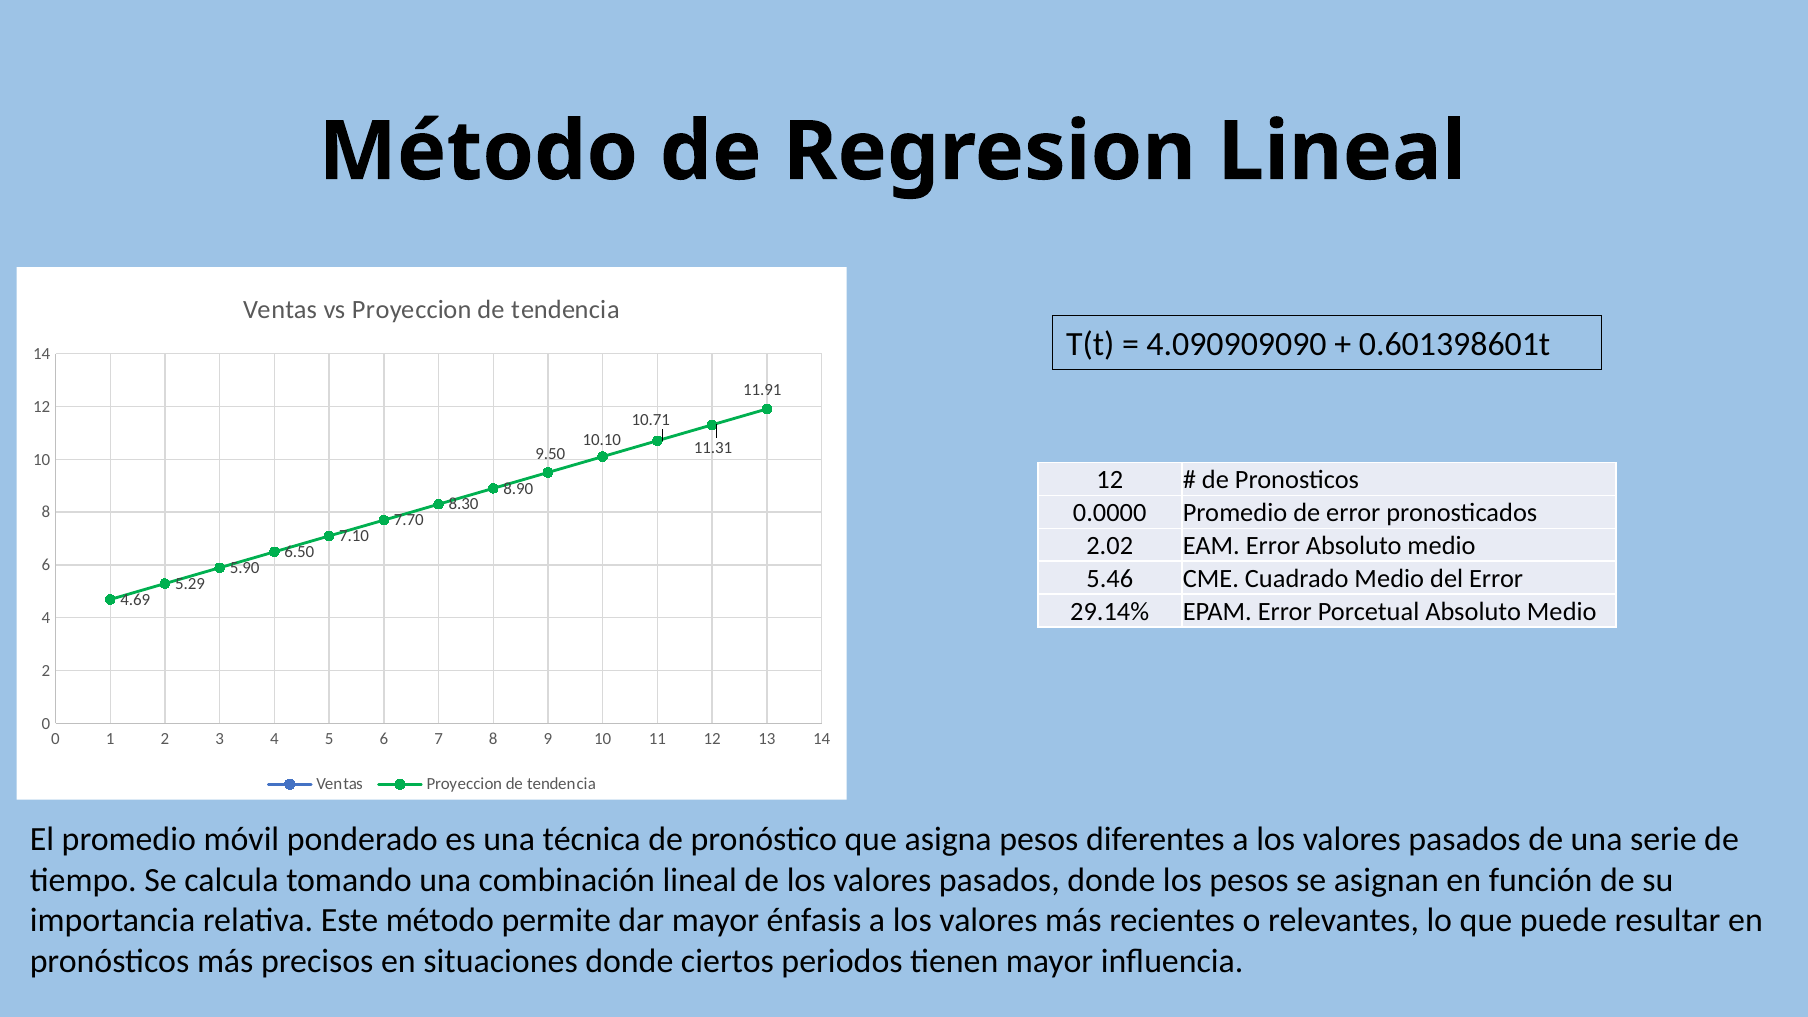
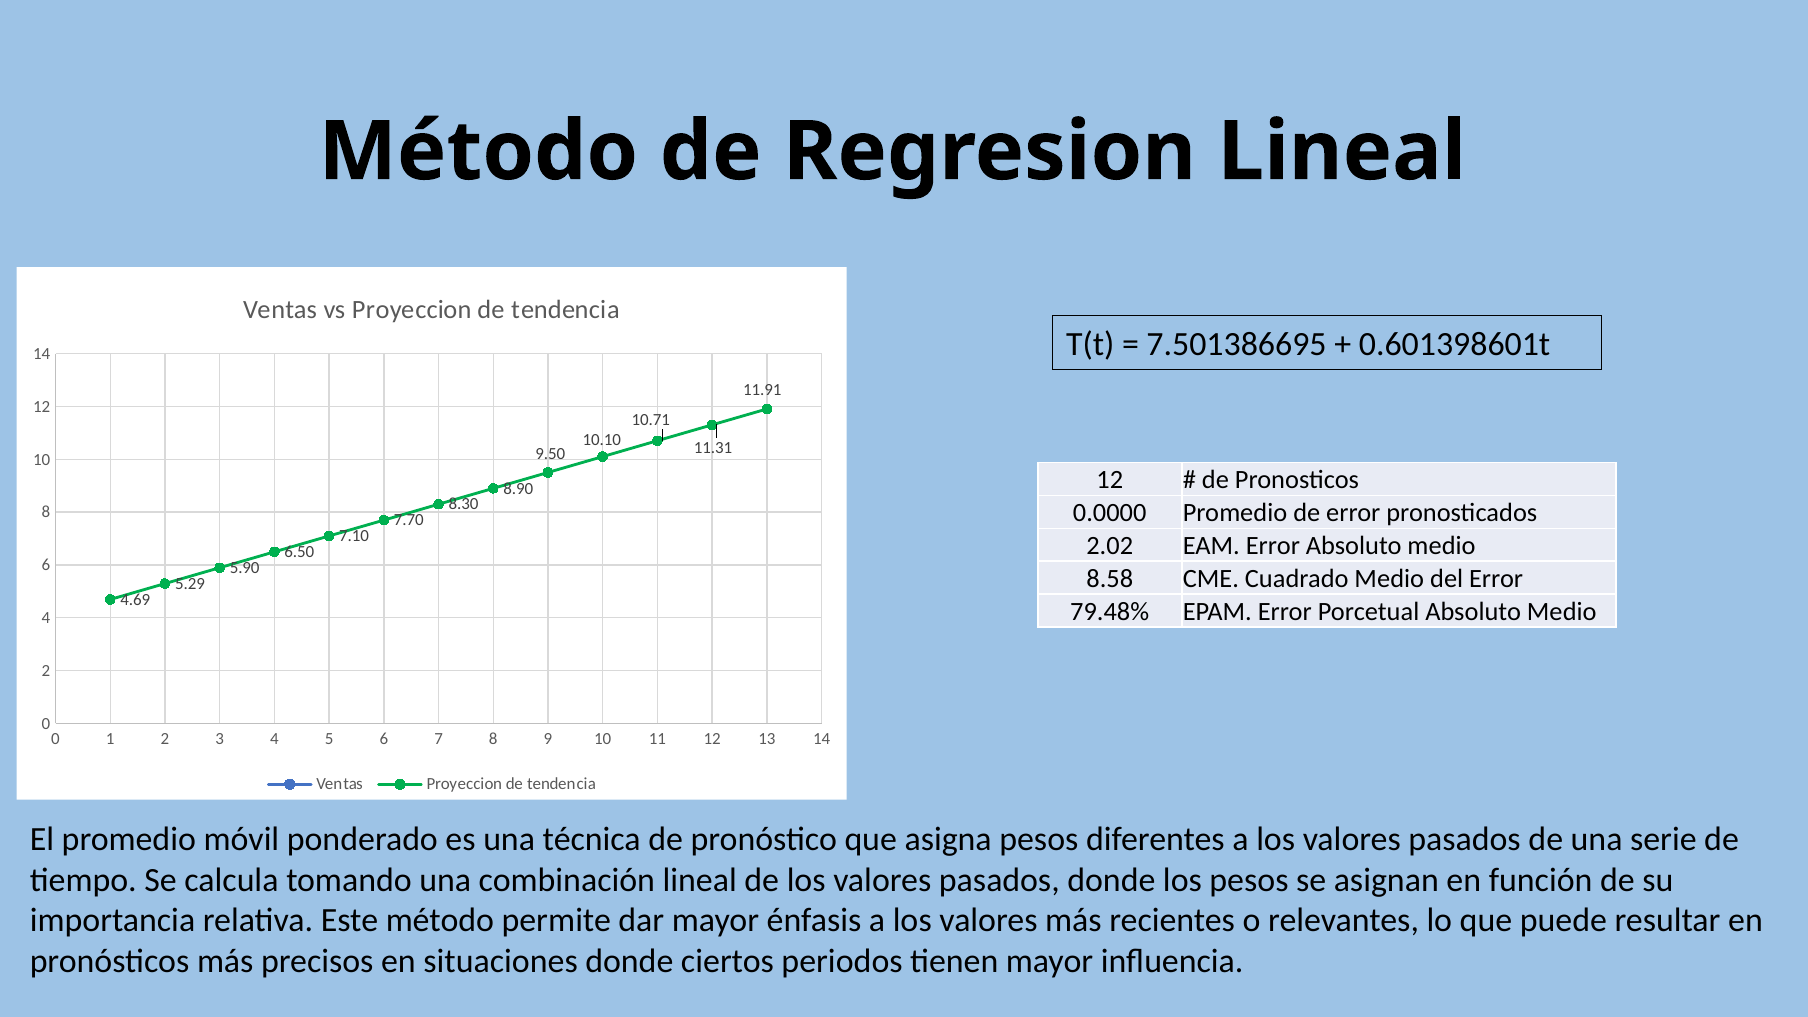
4.090909090: 4.090909090 -> 7.501386695 (1237, 344)
5.46: 5.46 -> 8.58 (1110, 579)
29.14%: 29.14% -> 79.48% (1110, 611)
